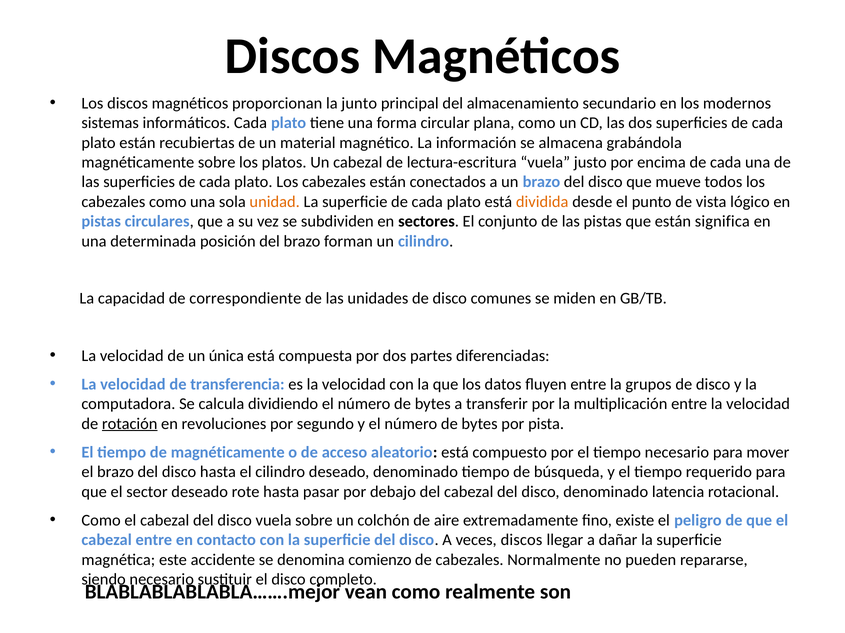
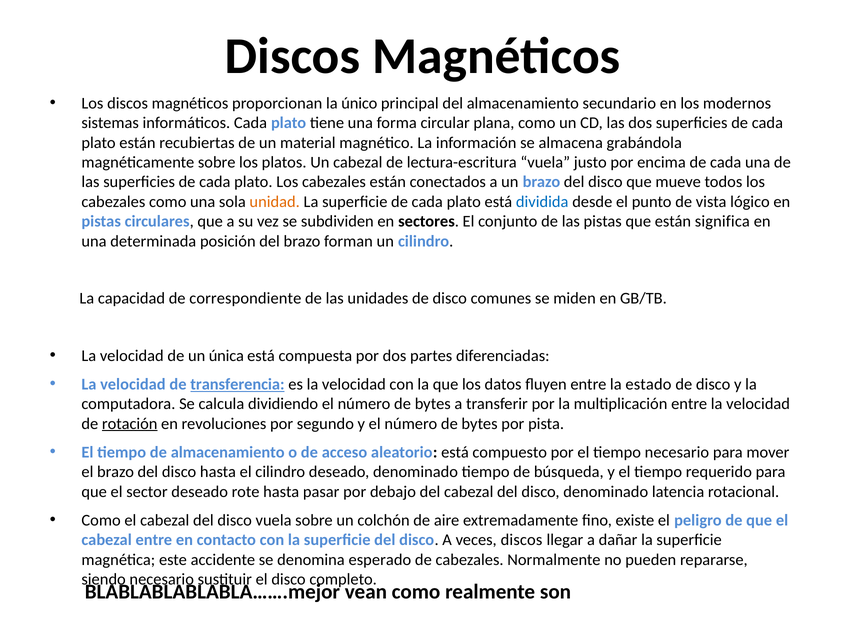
junto: junto -> único (359, 103)
dividida colour: orange -> blue (542, 202)
transferencia underline: none -> present (237, 385)
grupos: grupos -> estado (648, 385)
de magnéticamente: magnéticamente -> almacenamiento (228, 453)
comienzo: comienzo -> esperado (380, 560)
